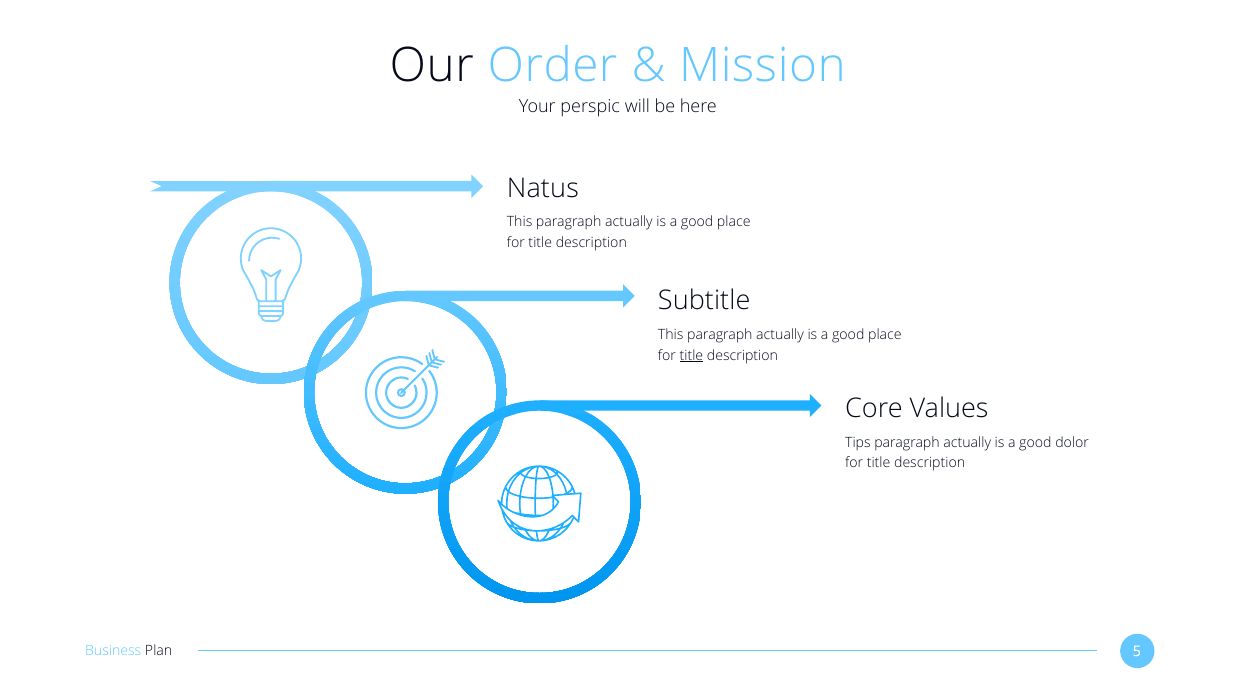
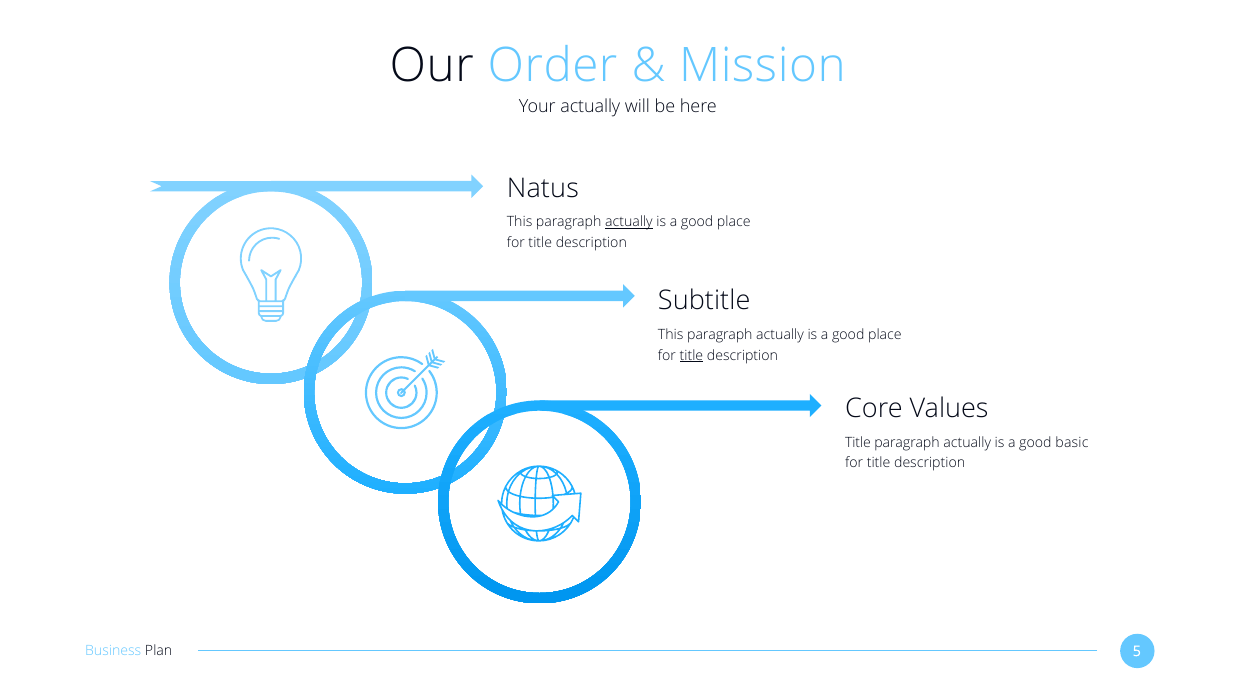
Your perspic: perspic -> actually (590, 106)
actually underline: none -> present (629, 222)
Tips: Tips -> Title (858, 443)
dolor: dolor -> basic (1072, 443)
